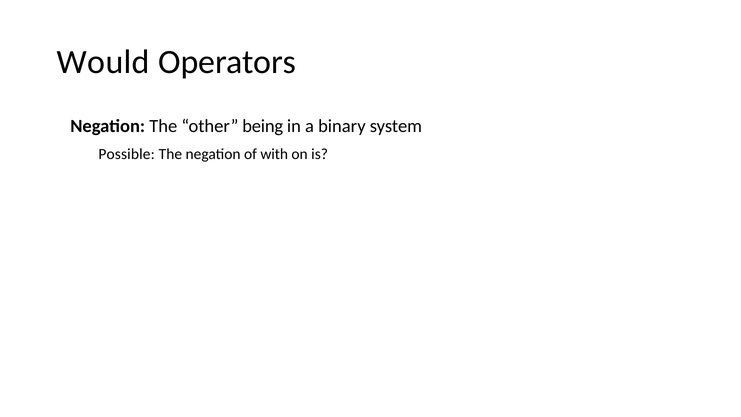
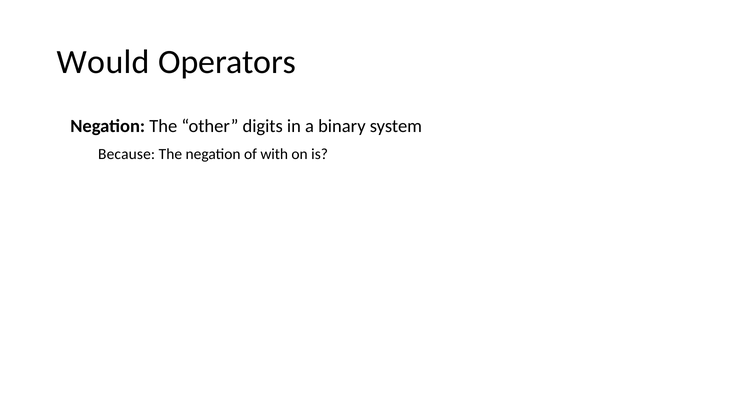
being: being -> digits (263, 126)
Possible: Possible -> Because (127, 154)
